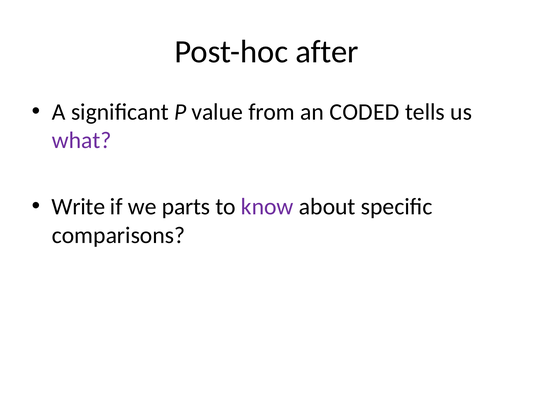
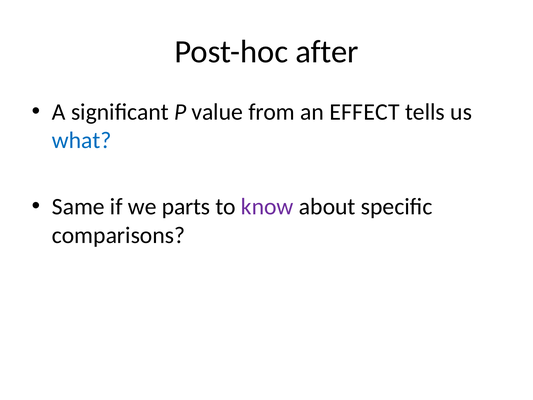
CODED: CODED -> EFFECT (365, 112)
what colour: purple -> blue (82, 140)
Write: Write -> Same (78, 207)
